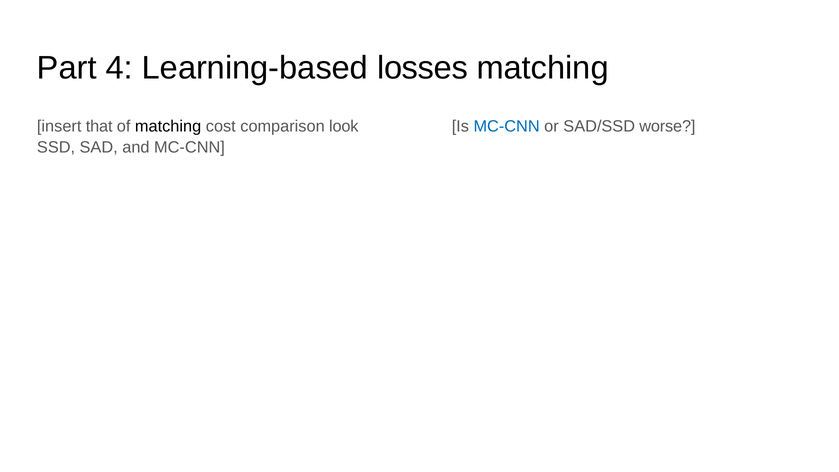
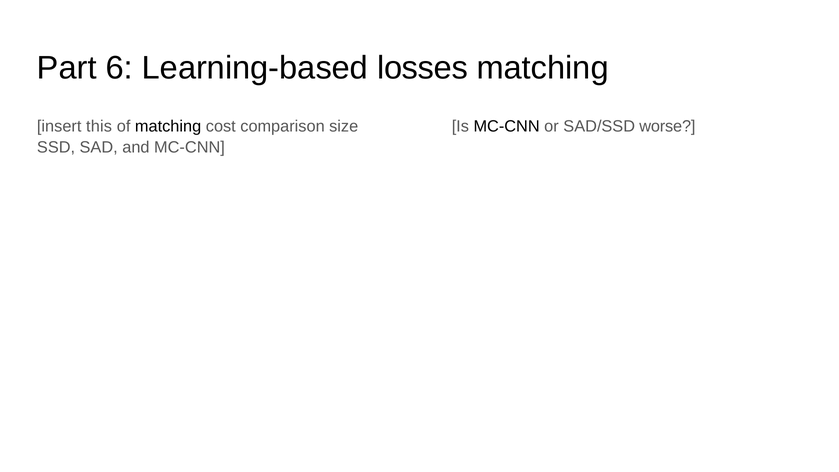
4: 4 -> 6 (119, 68)
that: that -> this (99, 126)
look: look -> size (344, 126)
MC-CNN colour: blue -> black (507, 126)
